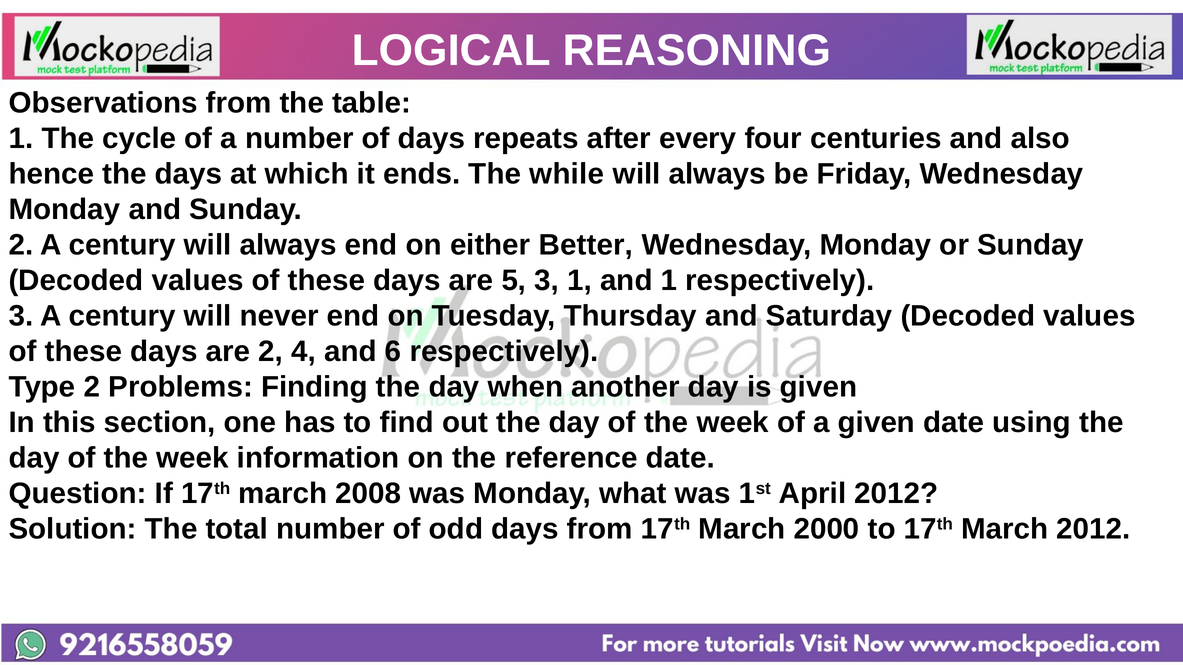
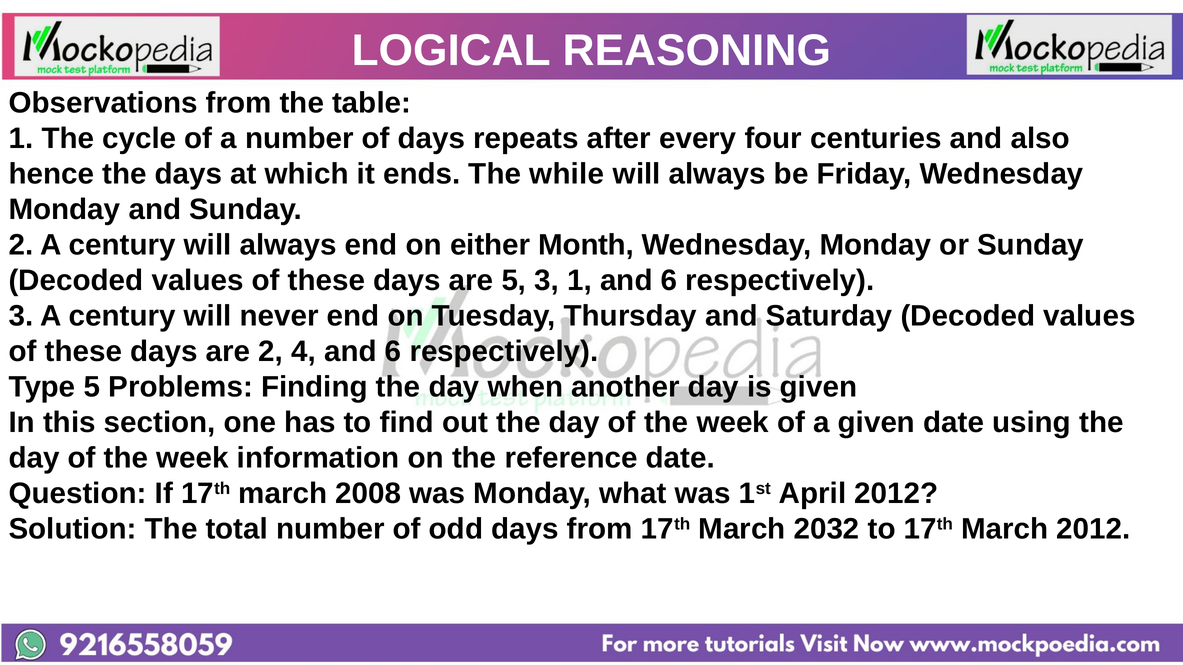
Better: Better -> Month (586, 245)
1 and 1: 1 -> 6 (669, 281)
Type 2: 2 -> 5 (92, 387)
2000: 2000 -> 2032 (827, 529)
